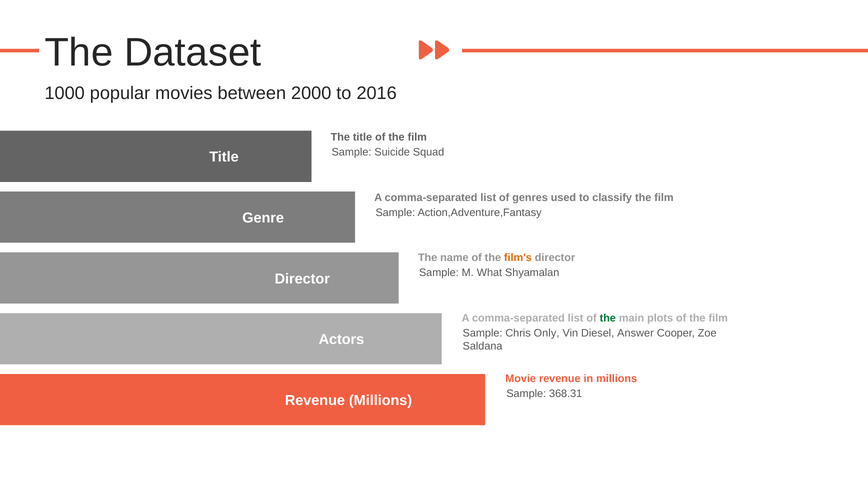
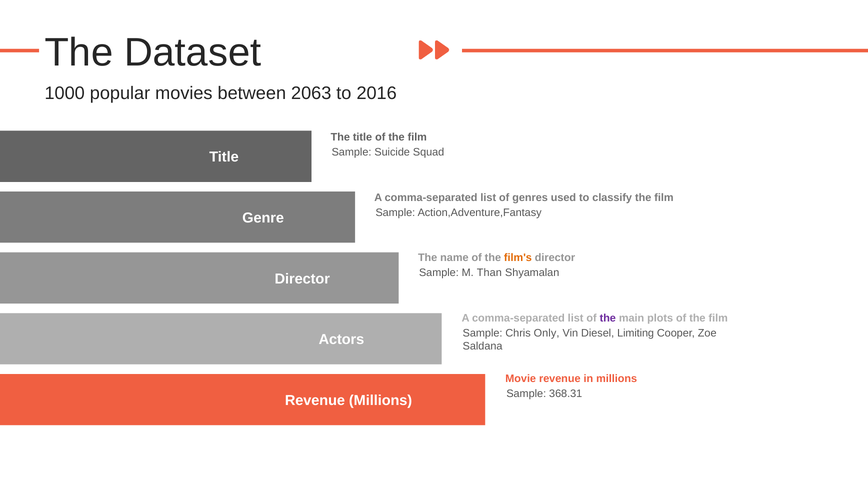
2000: 2000 -> 2063 (311, 93)
What: What -> Than (489, 273)
the colour: green -> purple (608, 318)
Answer: Answer -> Limiting (636, 333)
